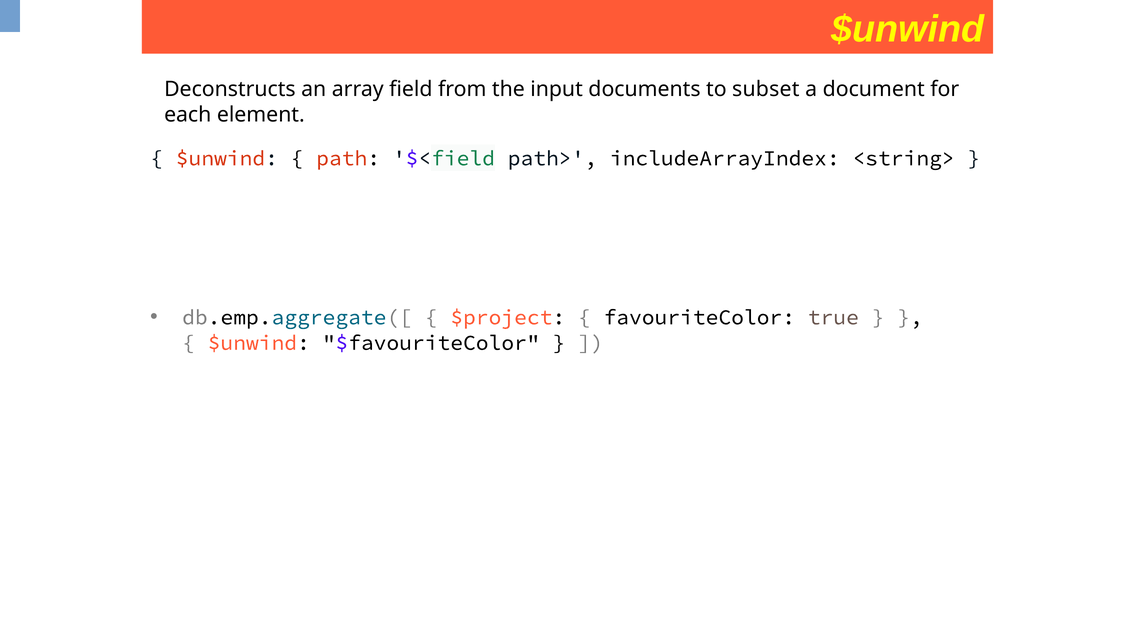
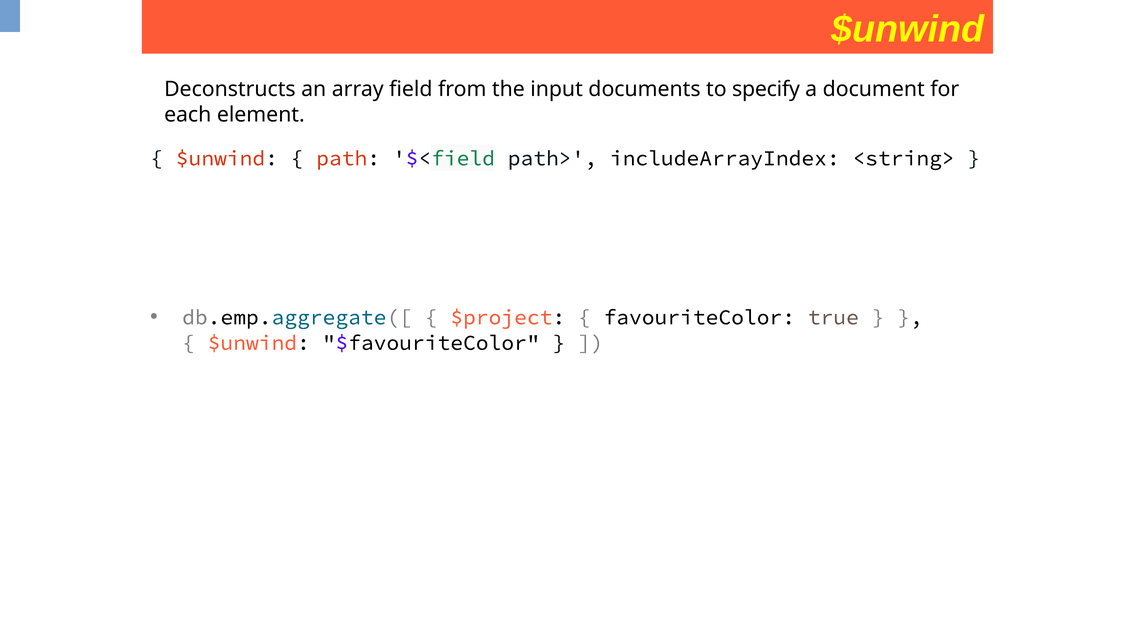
subset: subset -> specify (766, 89)
